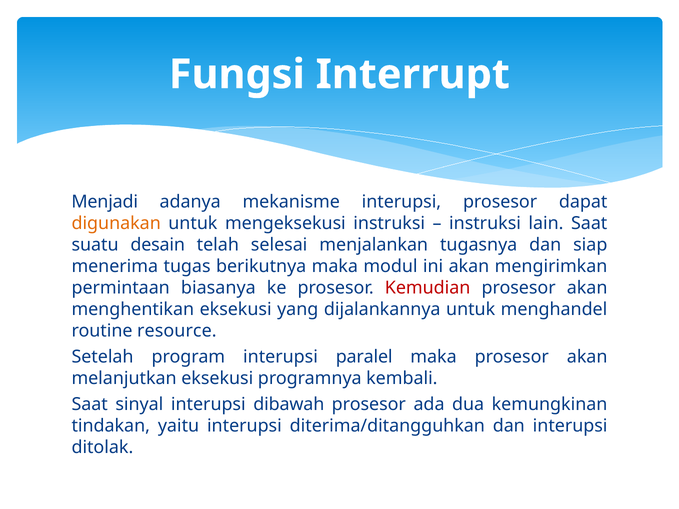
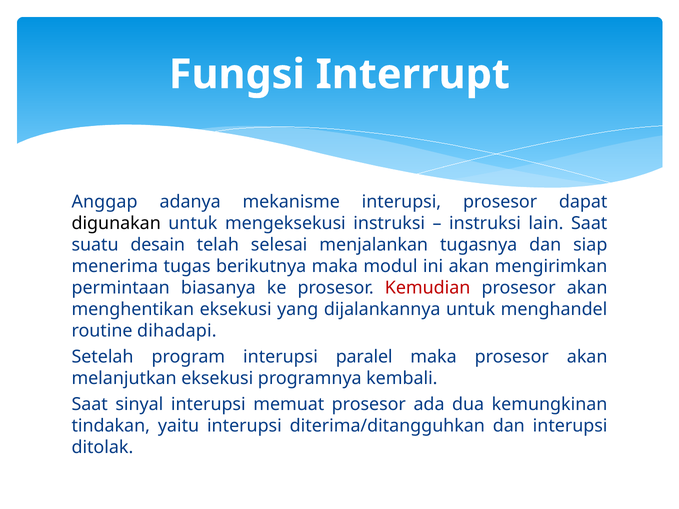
Menjadi: Menjadi -> Anggap (105, 202)
digunakan colour: orange -> black (116, 224)
resource: resource -> dihadapi (177, 331)
dibawah: dibawah -> memuat (289, 405)
